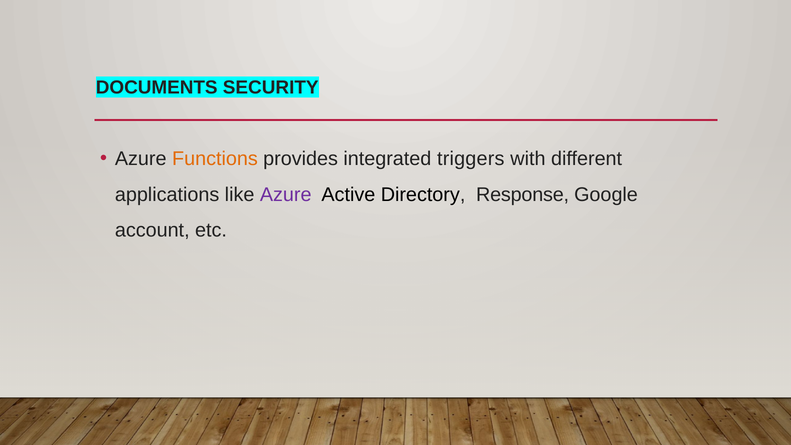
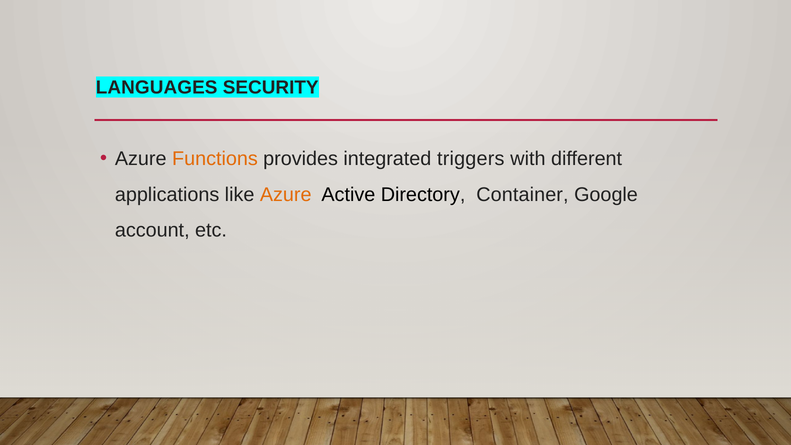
DOCUMENTS: DOCUMENTS -> LANGUAGES (157, 87)
Azure colour: purple -> orange (286, 194)
Response: Response -> Container (522, 194)
